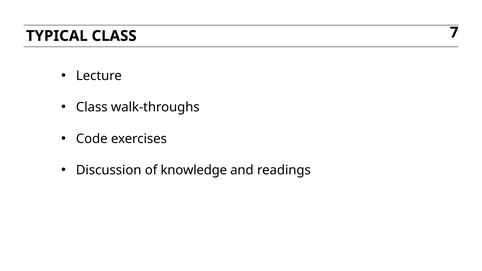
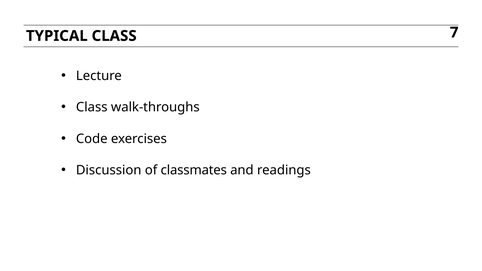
knowledge: knowledge -> classmates (194, 170)
